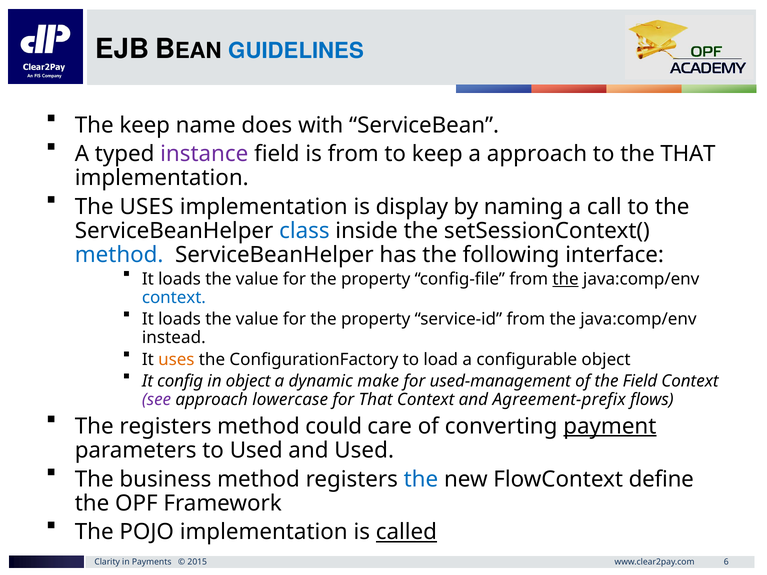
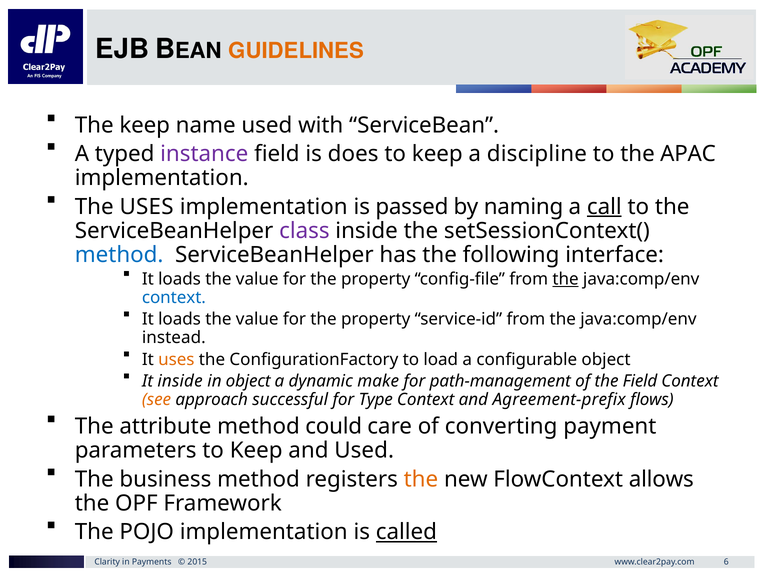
GUIDELINES colour: blue -> orange (296, 51)
name does: does -> used (267, 125)
is from: from -> does (353, 154)
a approach: approach -> discipline (537, 154)
the THAT: THAT -> APAC (688, 154)
display: display -> passed (412, 207)
call underline: none -> present (604, 207)
class colour: blue -> purple (304, 231)
It config: config -> inside (180, 382)
used-management: used-management -> path-management (500, 382)
see colour: purple -> orange (156, 400)
lowercase: lowercase -> successful (290, 400)
for That: That -> Type (376, 400)
registers: registers -> attribute (165, 426)
payment underline: present -> none (610, 426)
Used: Used -> Keep (256, 451)
the colour: blue -> orange (421, 479)
define: define -> allows (661, 479)
